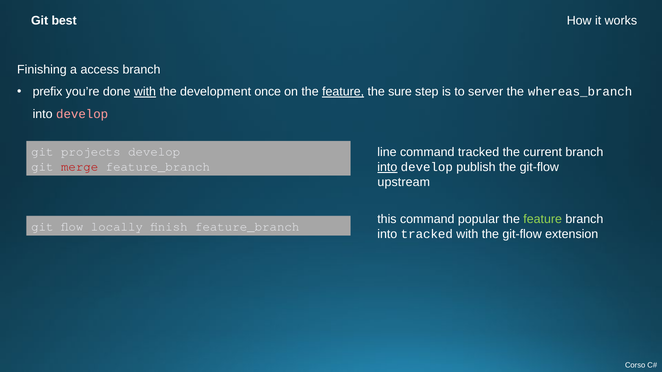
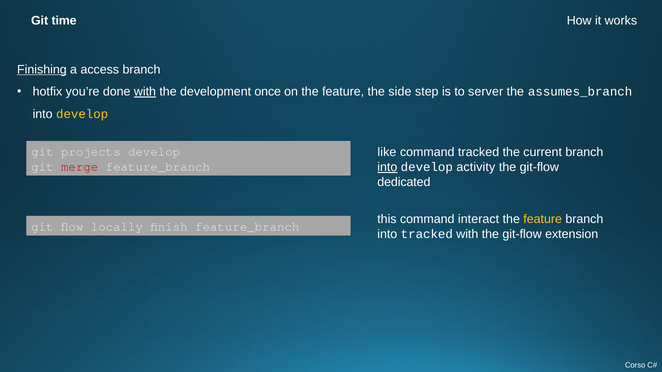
best: best -> time (64, 20)
Finishing underline: none -> present (42, 69)
prefix: prefix -> hotfix (47, 92)
feature underline: present -> none (343, 92)
sure: sure -> side (400, 92)
whereas_branch: whereas_branch -> assumes_branch (580, 92)
develop colour: pink -> yellow (82, 114)
line: line -> like (387, 152)
publish: publish -> activity (476, 167)
upstream: upstream -> dedicated (404, 182)
popular: popular -> interact (479, 219)
feature colour: light green -> yellow (543, 219)
